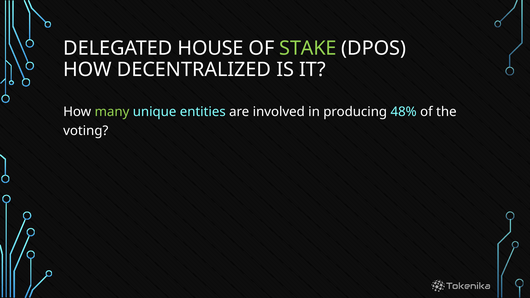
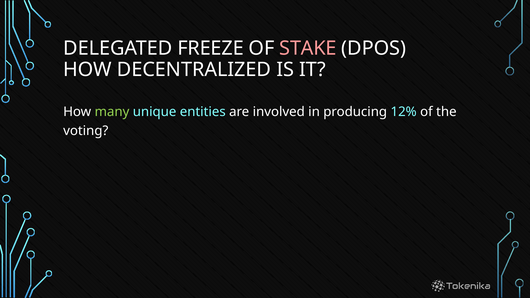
HOUSE: HOUSE -> FREEZE (211, 48)
STAKE colour: light green -> pink (308, 48)
48%: 48% -> 12% (404, 112)
